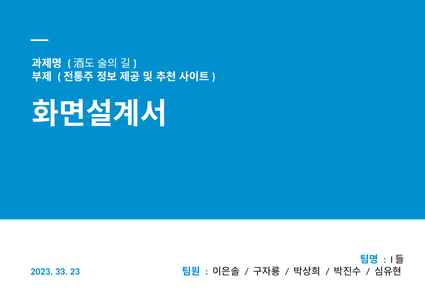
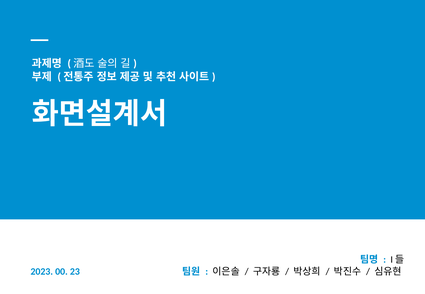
33: 33 -> 00 (61, 272)
